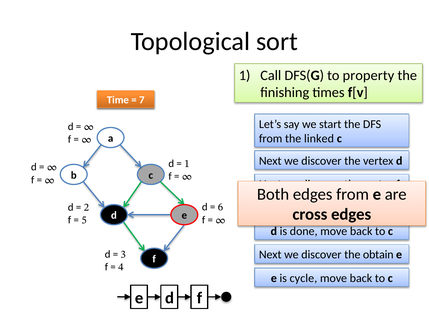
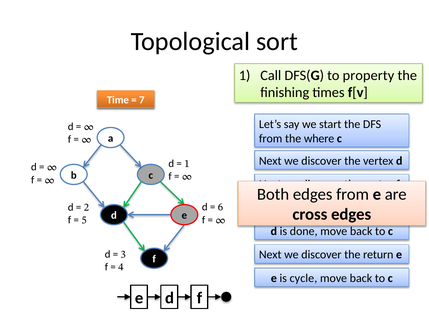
linked: linked -> where (319, 138)
obtain: obtain -> return (378, 254)
